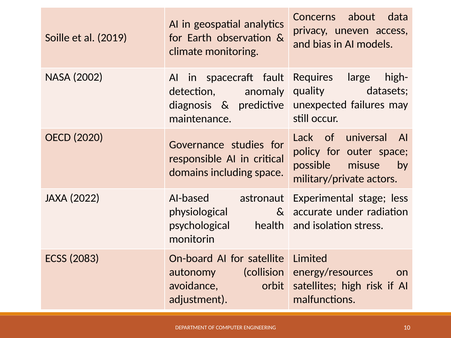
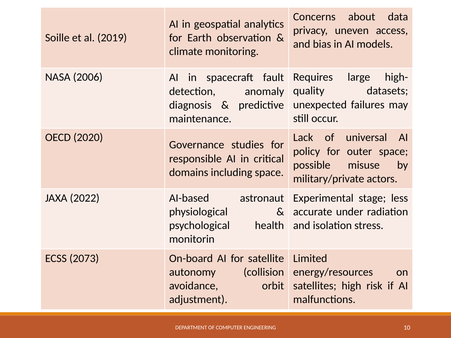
2002: 2002 -> 2006 (88, 77)
2083: 2083 -> 2073 (84, 259)
